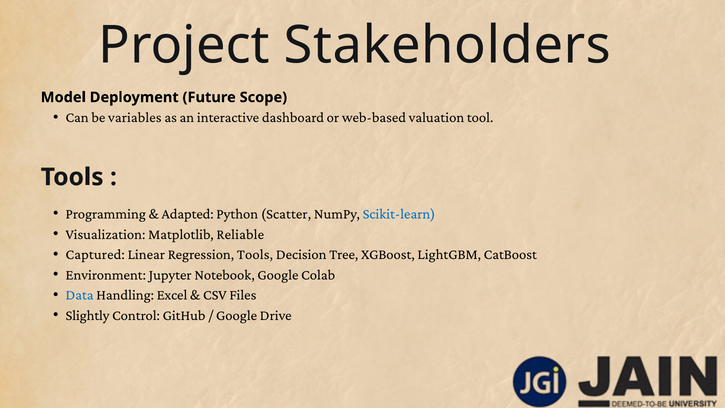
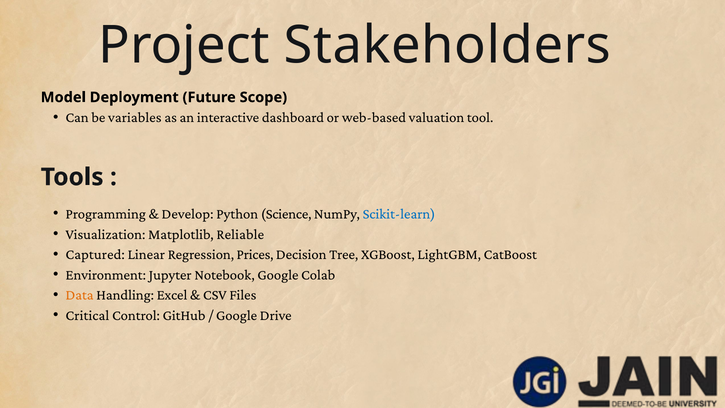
Adapted: Adapted -> Develop (188, 214)
Scatter: Scatter -> Science (286, 214)
Regression Tools: Tools -> Prices (255, 254)
Data colour: blue -> orange (80, 295)
Slightly: Slightly -> Critical (87, 315)
